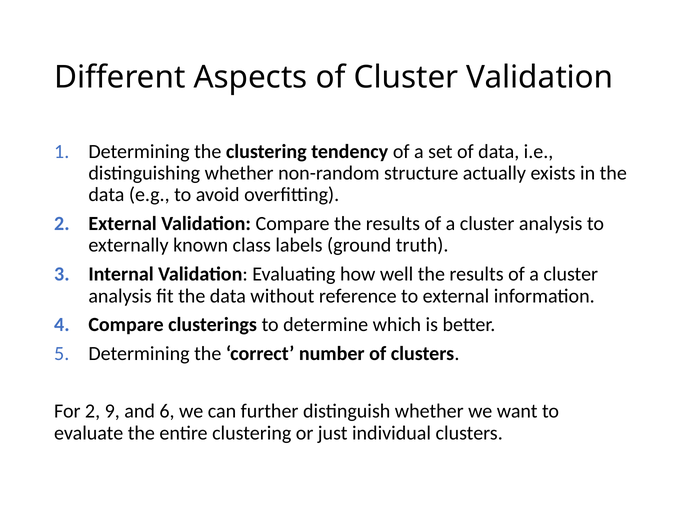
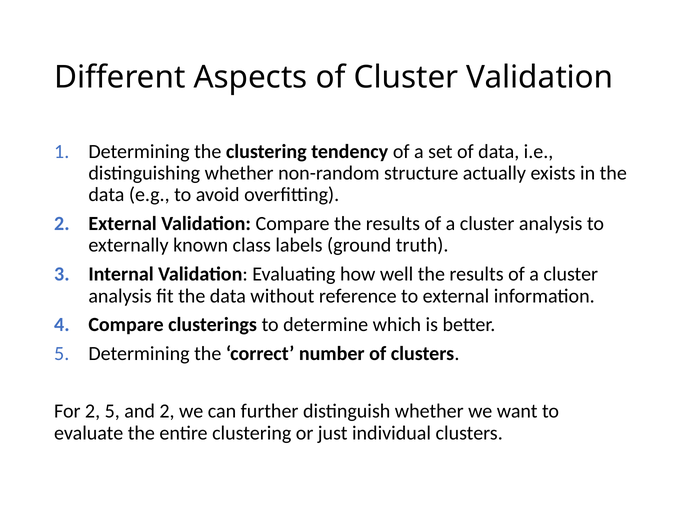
2 9: 9 -> 5 (112, 411)
and 6: 6 -> 2 (167, 411)
